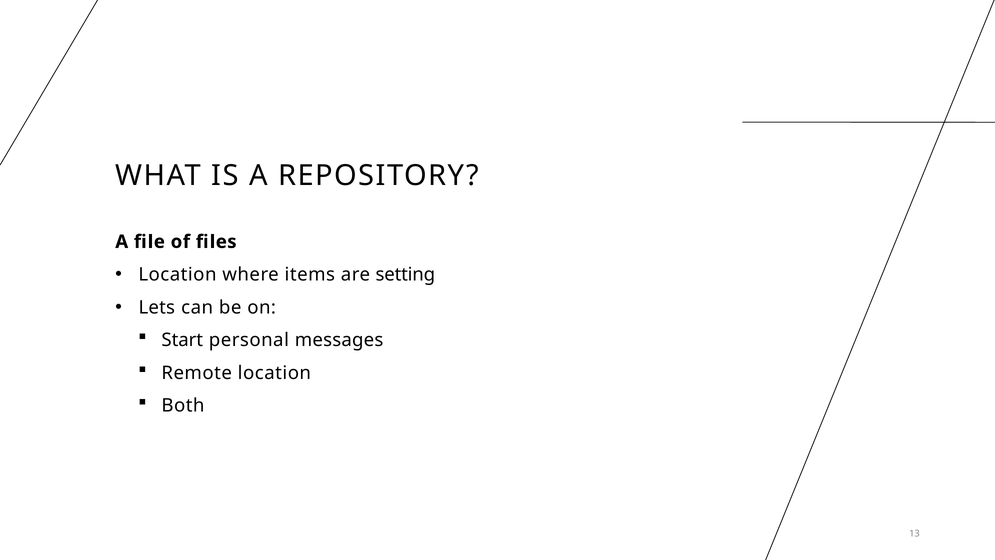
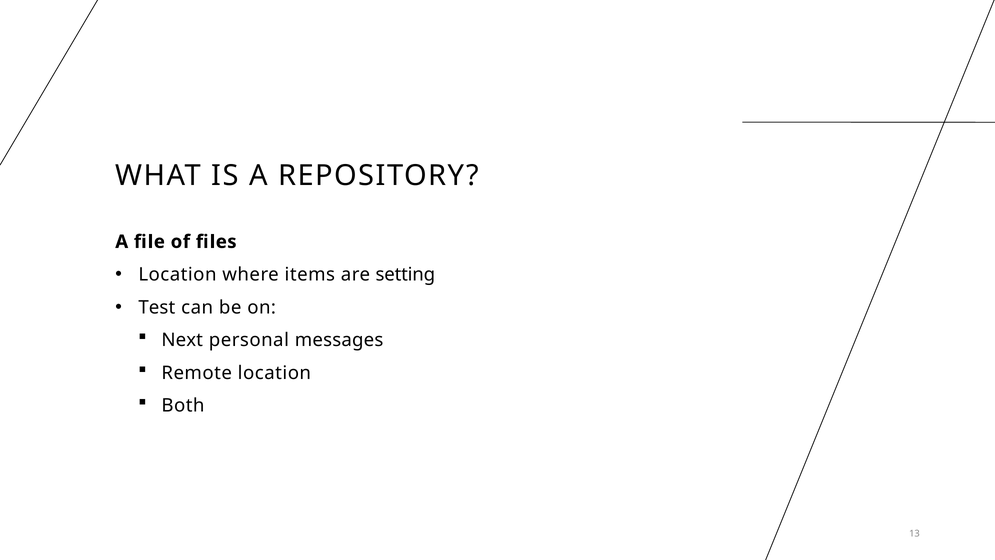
Lets: Lets -> Test (157, 307)
Start: Start -> Next (182, 340)
